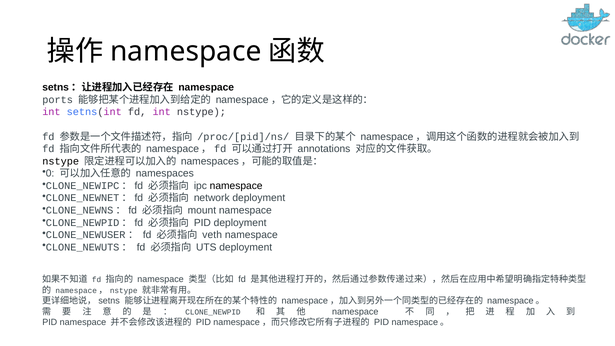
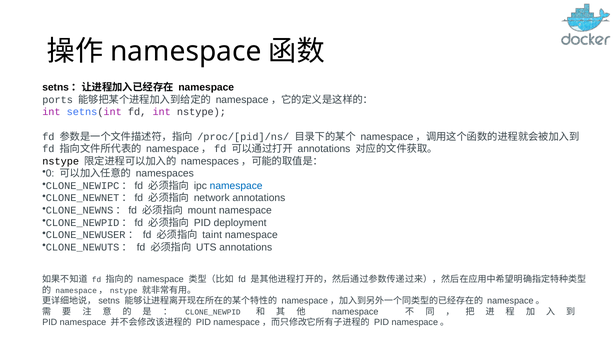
namespace colour: black -> blue (236, 186)
network deployment: deployment -> annotations (259, 198)
veth: veth -> taint (212, 235)
UTS deployment: deployment -> annotations (246, 247)
